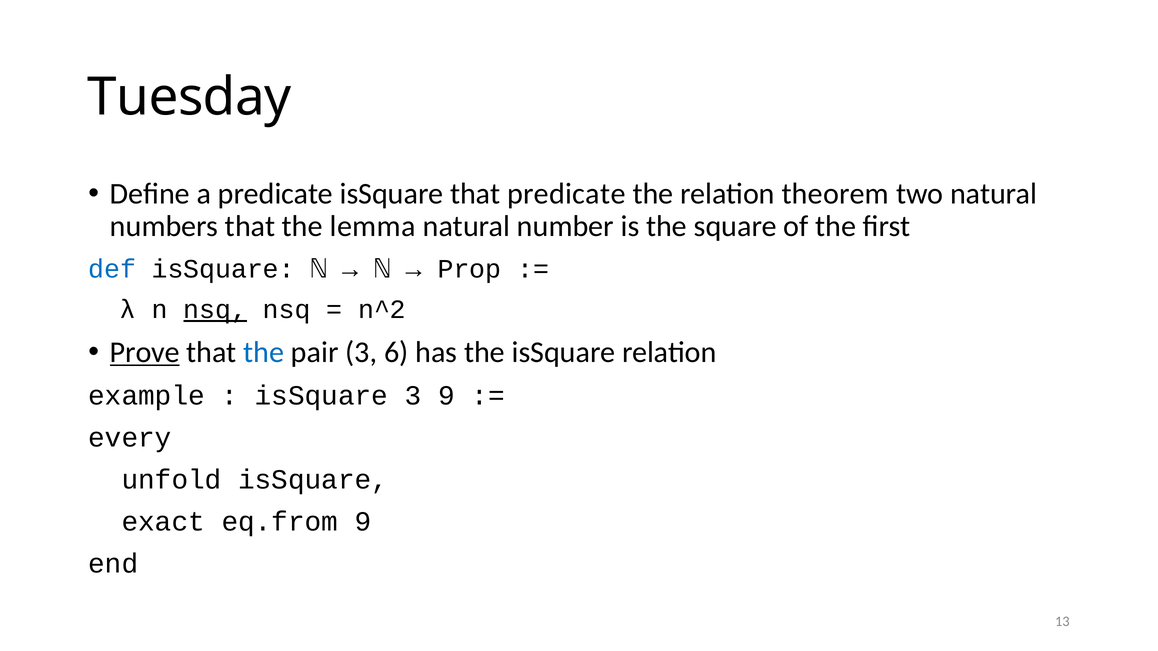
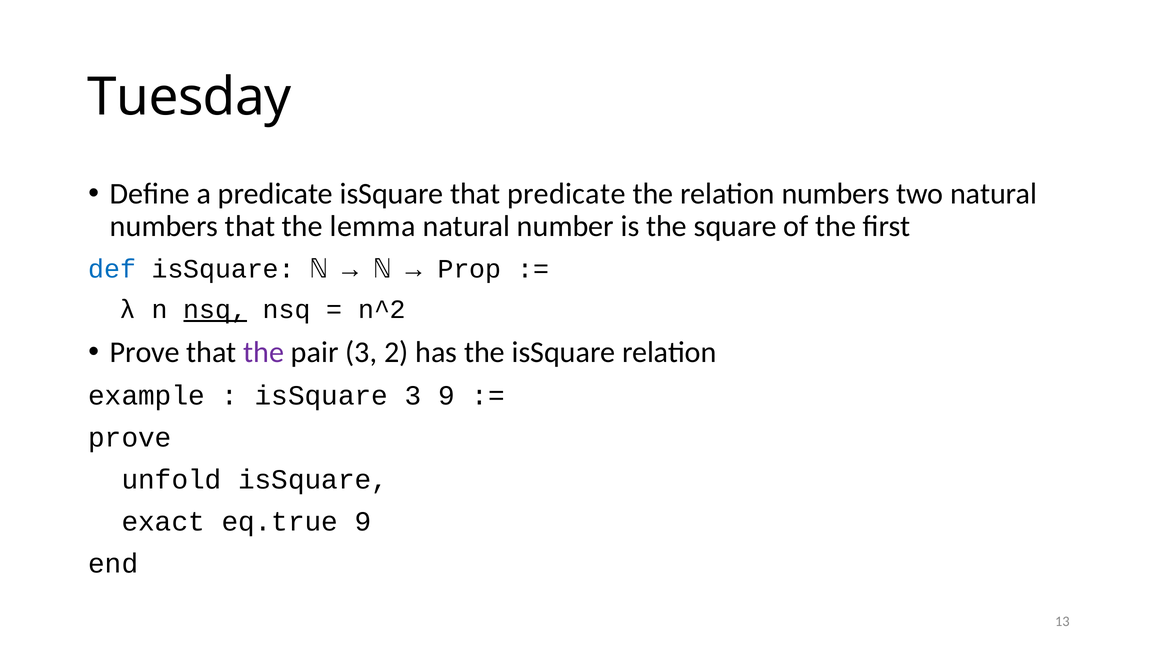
relation theorem: theorem -> numbers (835, 194)
Prove underline: present -> none (145, 352)
the colour: blue -> purple (264, 352)
6: 6 -> 2 (396, 352)
every: every -> prove (130, 438)
eq.from: eq.from -> eq.true (280, 522)
